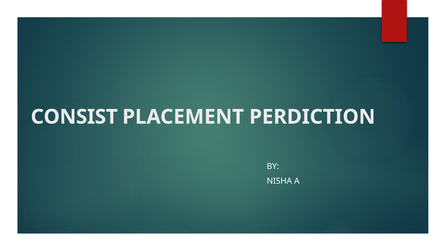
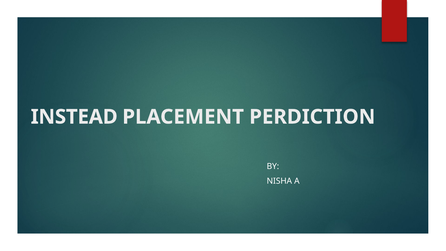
CONSIST: CONSIST -> INSTEAD (74, 117)
